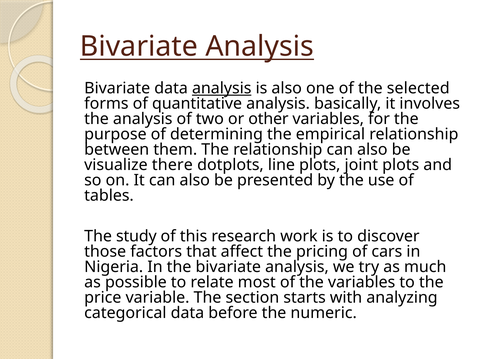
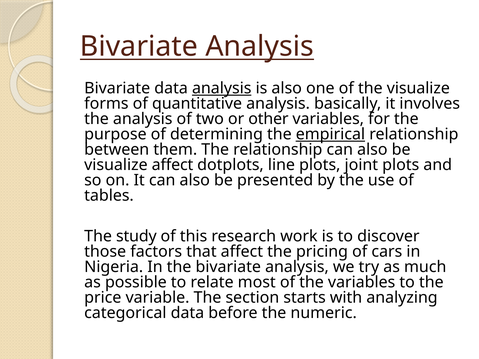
the selected: selected -> visualize (418, 88)
empirical underline: none -> present (330, 134)
visualize there: there -> affect (173, 165)
